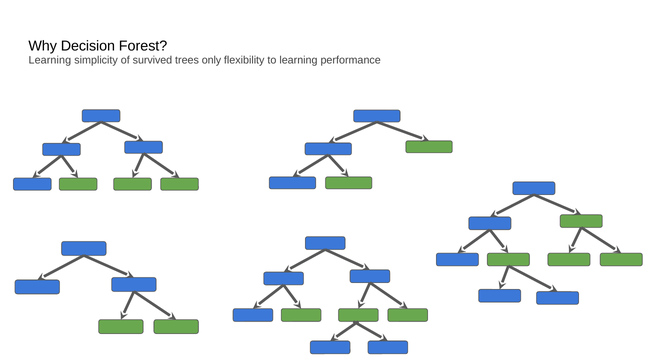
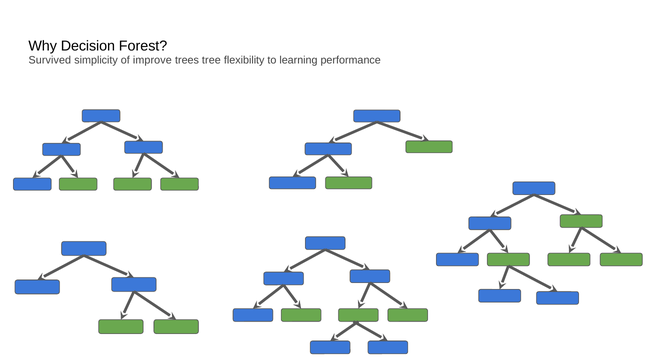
Learning: Learning -> Survived (50, 60)
survived: survived -> improve (152, 60)
only: only -> tree (211, 60)
